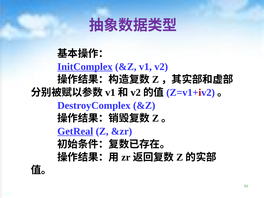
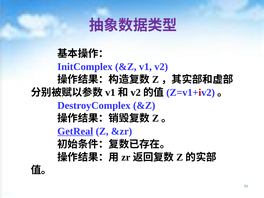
InitComplex underline: present -> none (85, 67)
